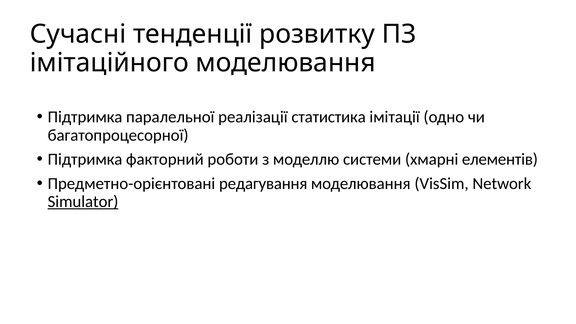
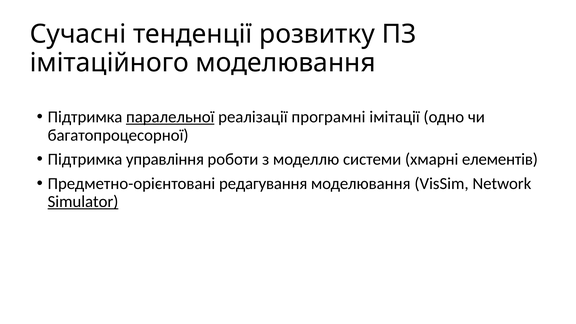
паралельної underline: none -> present (170, 117)
статистика: статистика -> програмні (328, 117)
факторний: факторний -> управління (165, 159)
